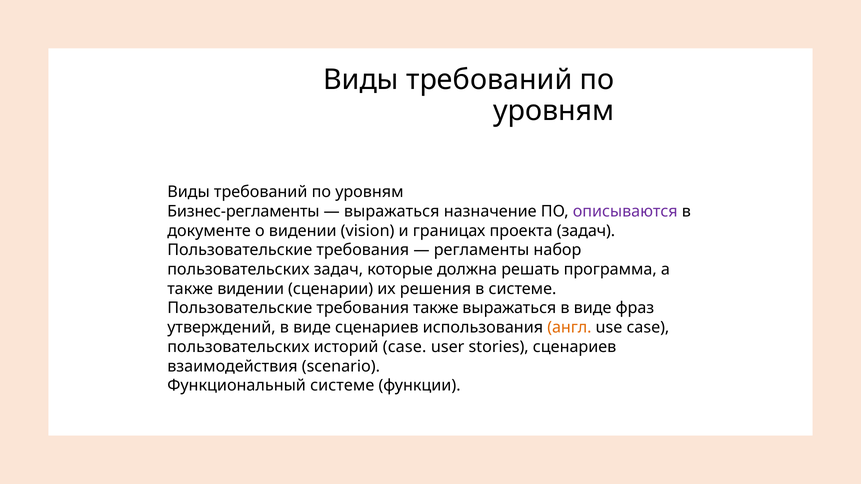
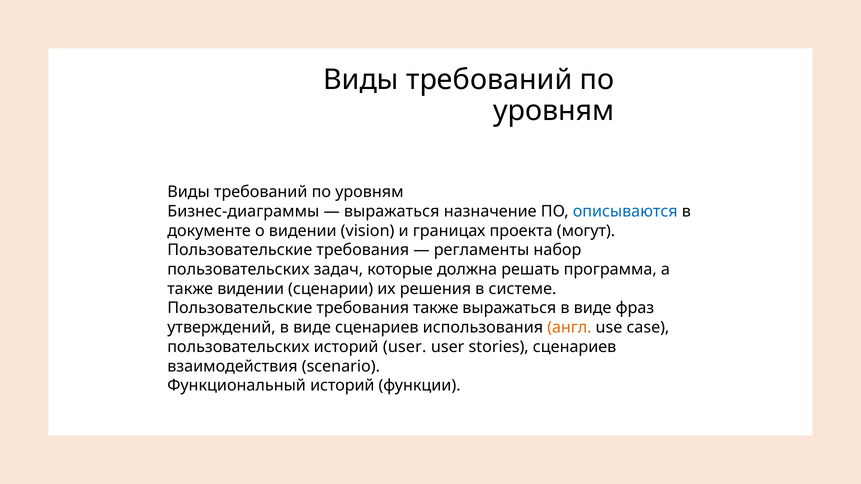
Бизнес-регламенты: Бизнес-регламенты -> Бизнес-диаграммы (243, 211)
описываются colour: purple -> blue (625, 211)
проекта задач: задач -> могут (586, 231)
историй case: case -> user (405, 347)
Функциональный системе: системе -> историй (342, 386)
